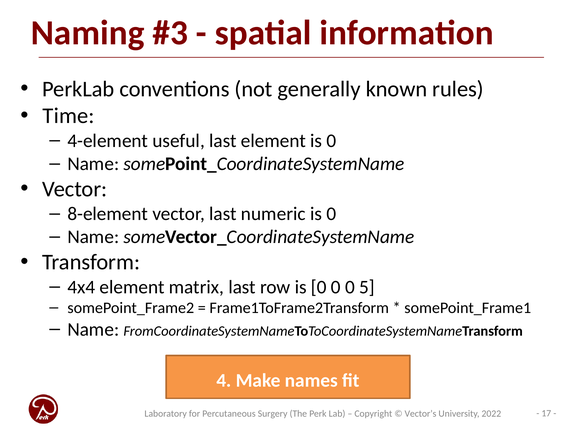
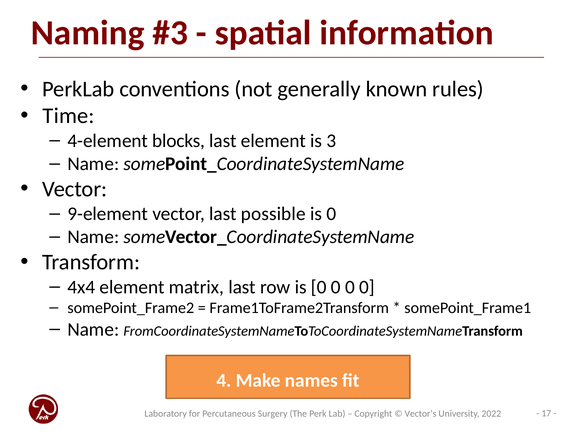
useful: useful -> blocks (179, 141)
element is 0: 0 -> 3 (331, 141)
8-element: 8-element -> 9-element (108, 214)
numeric: numeric -> possible (273, 214)
0 0 0 5: 5 -> 0 (367, 287)
